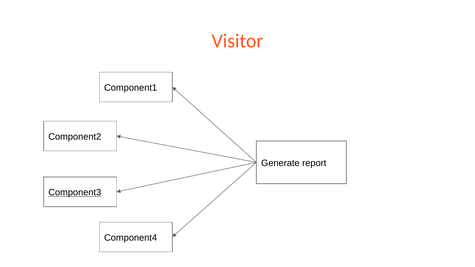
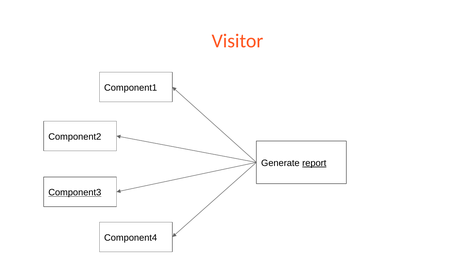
report underline: none -> present (314, 163)
